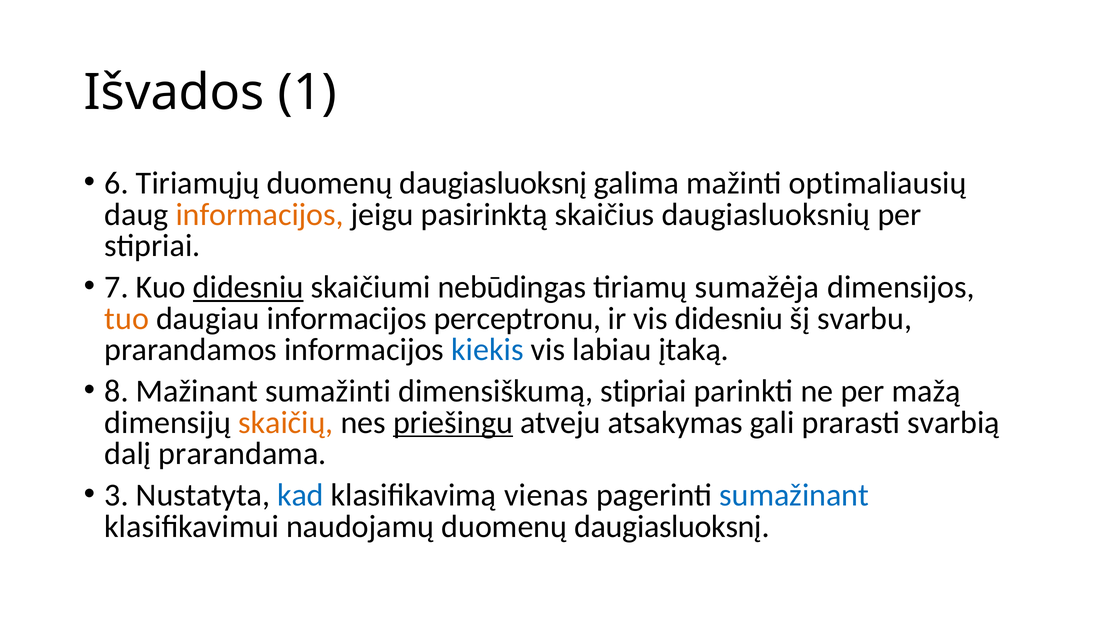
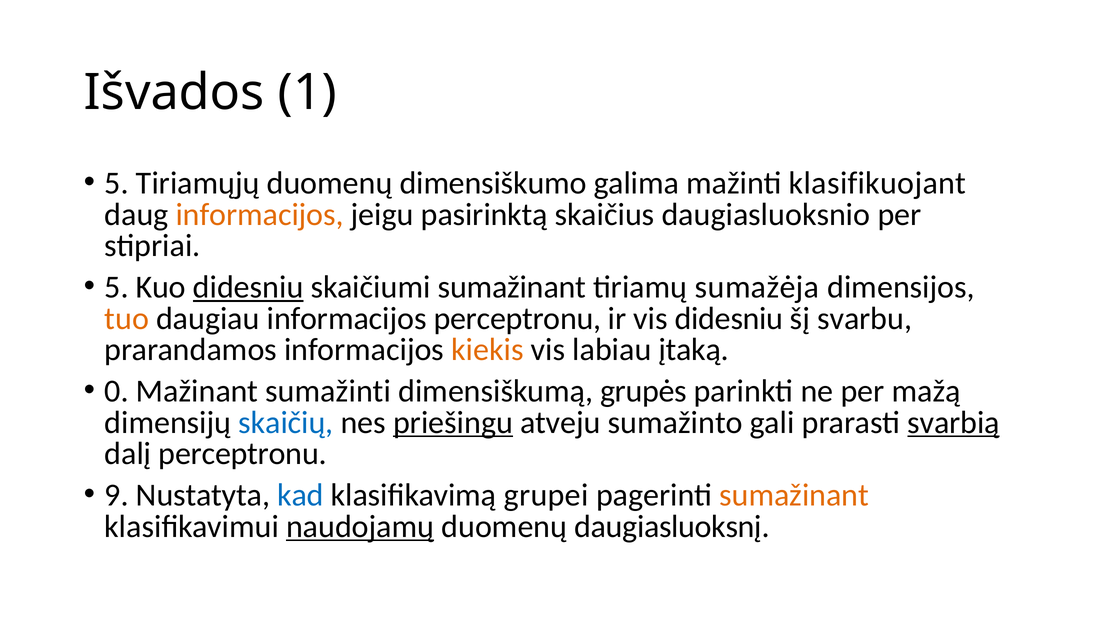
6: 6 -> 5 (117, 183)
Tiriamųjų duomenų daugiasluoksnį: daugiasluoksnį -> dimensiškumo (493, 183)
optimaliausių: optimaliausių -> klasifikuojant (878, 183)
daugiasluoksnių: daugiasluoksnių -> daugiasluoksnio (766, 214)
7: 7 -> 5 (117, 287)
skaičiumi nebūdingas: nebūdingas -> sumažinant (512, 287)
kiekis colour: blue -> orange (487, 350)
8: 8 -> 0 (117, 391)
dimensiškumą stipriai: stipriai -> grupės (644, 391)
skaičių colour: orange -> blue (286, 422)
atsakymas: atsakymas -> sumažinto (675, 422)
svarbią underline: none -> present (954, 422)
dalį prarandama: prarandama -> perceptronu (243, 454)
3: 3 -> 9 (117, 495)
vienas: vienas -> grupei (546, 495)
sumažinant colour: blue -> orange (794, 495)
naudojamų underline: none -> present (360, 526)
